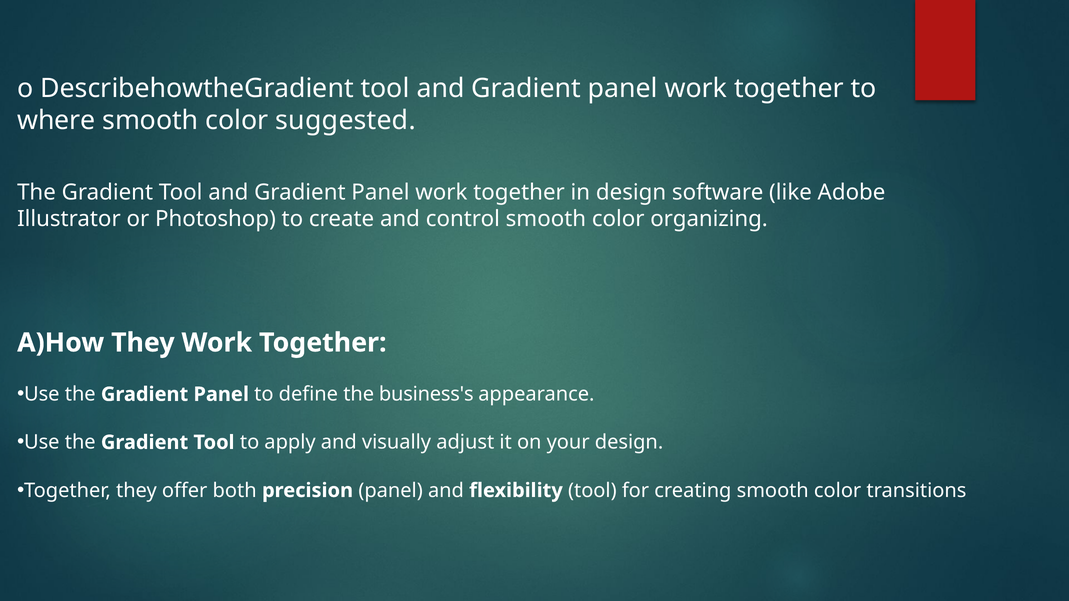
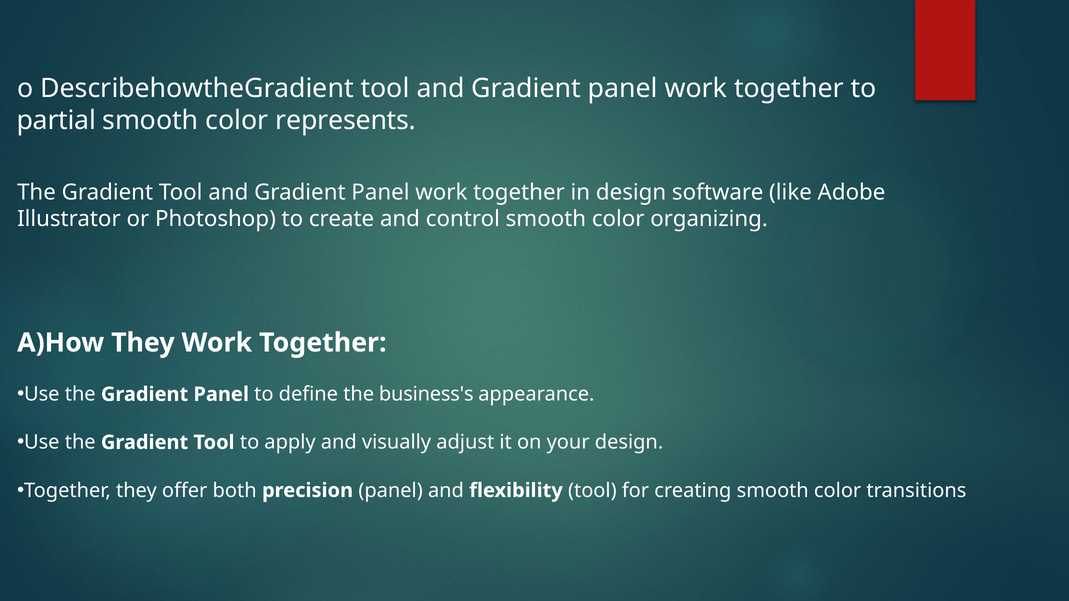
where: where -> partial (56, 120)
suggested: suggested -> represents (346, 120)
